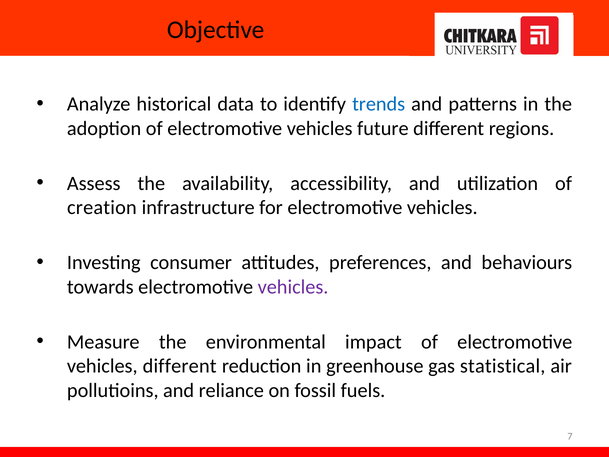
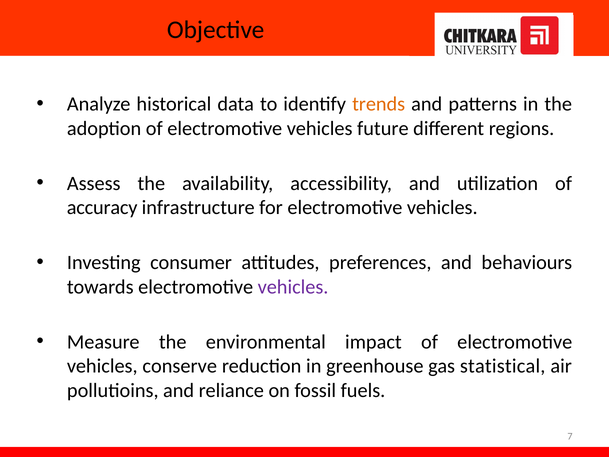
trends colour: blue -> orange (379, 104)
creation: creation -> accuracy (102, 208)
vehicles different: different -> conserve (180, 366)
